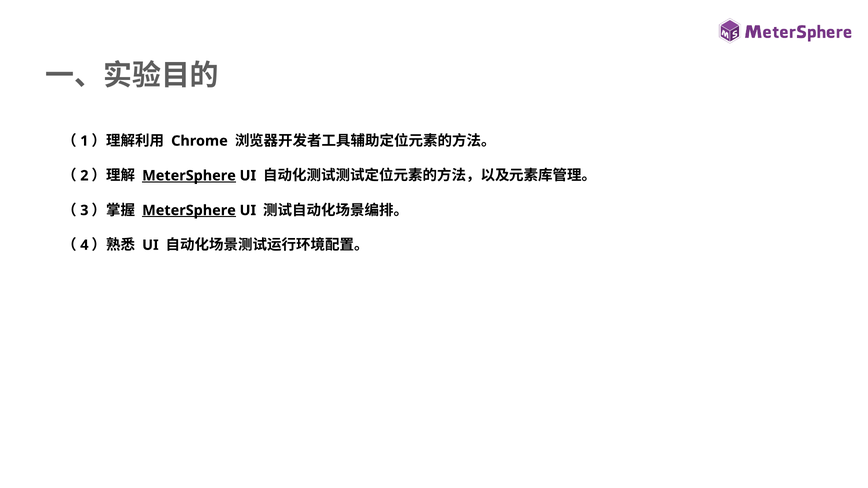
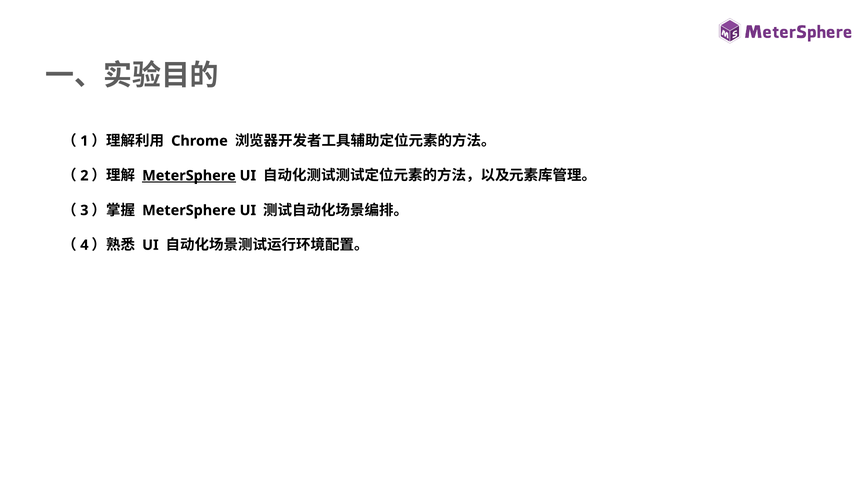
MeterSphere underline: present -> none (189, 210)
